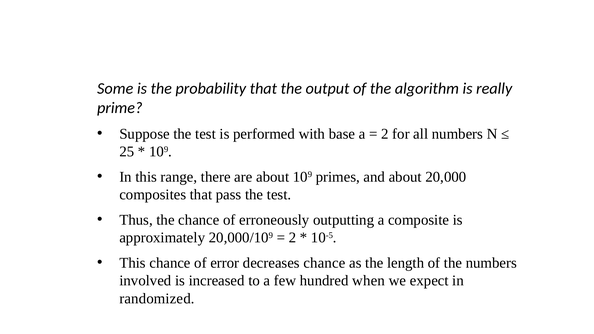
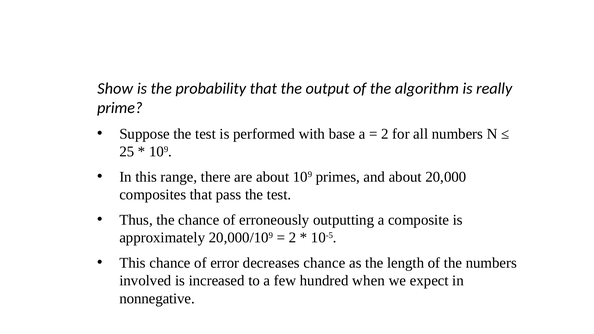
Some: Some -> Show (115, 89)
randomized: randomized -> nonnegative (157, 299)
